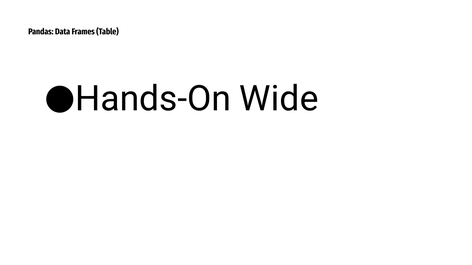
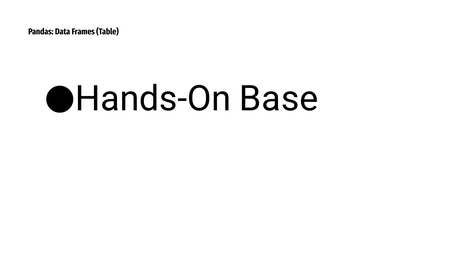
Wide: Wide -> Base (279, 99)
